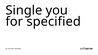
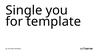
specified: specified -> template (54, 22)
